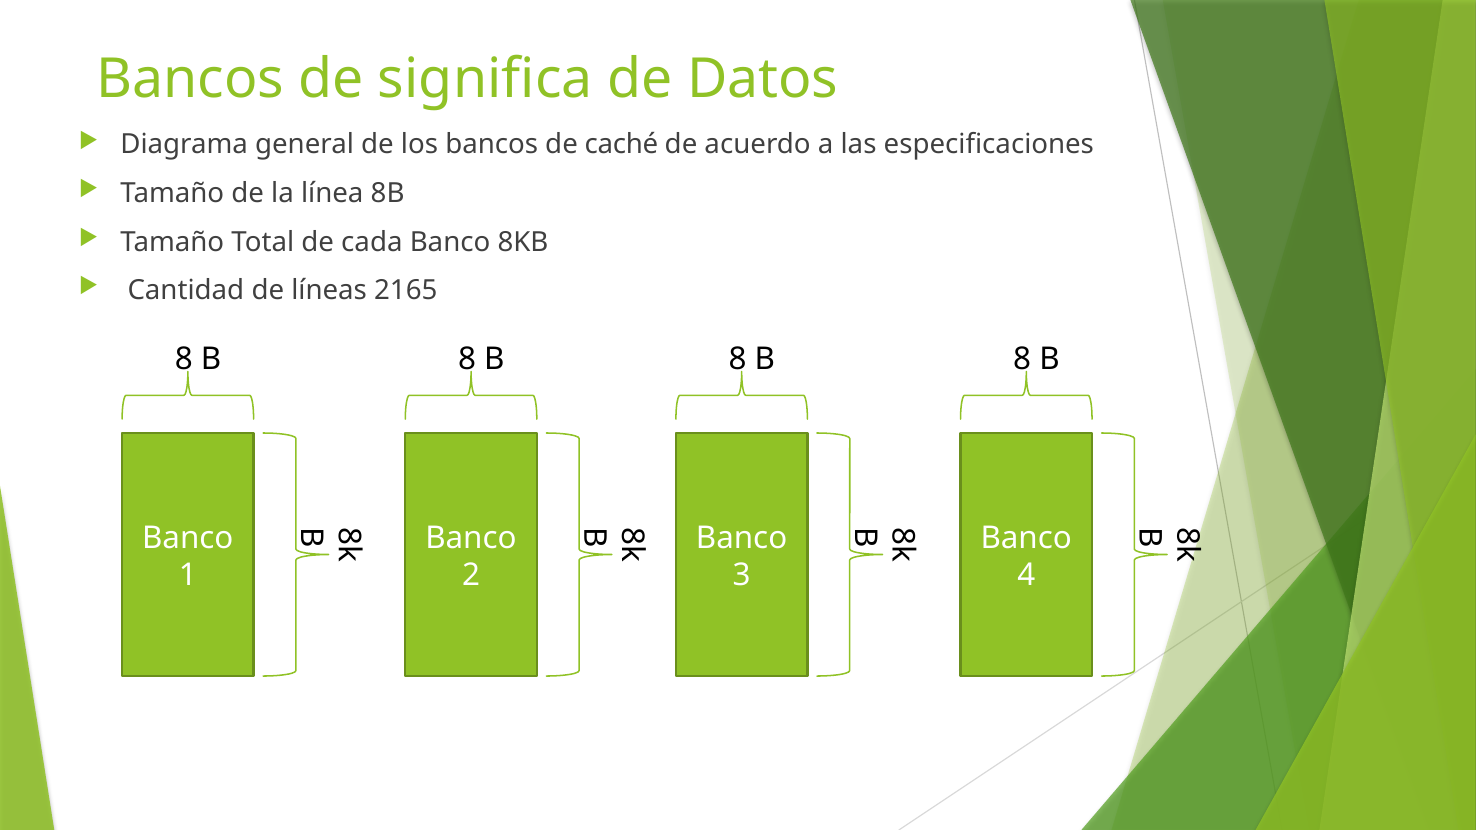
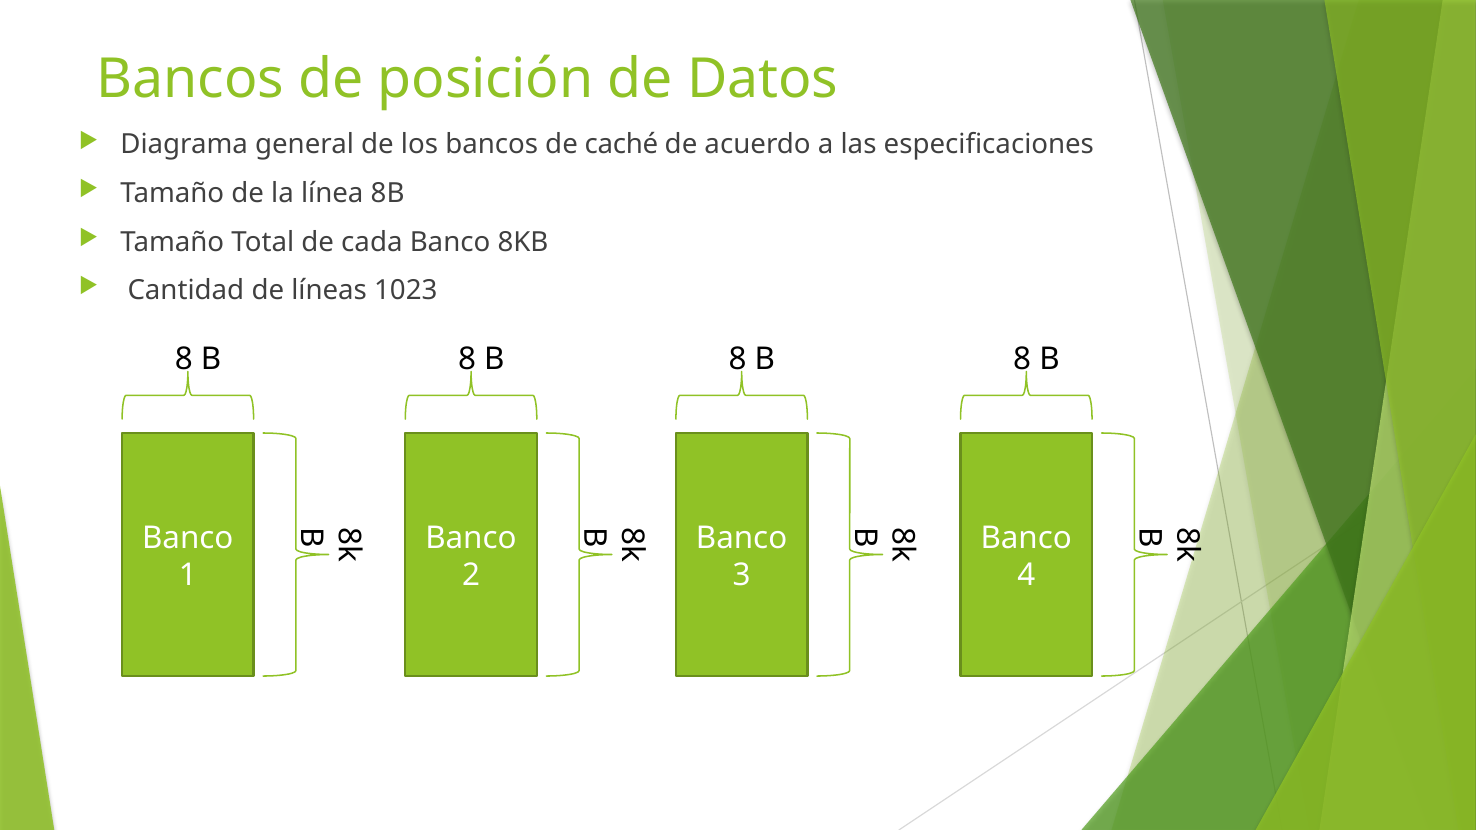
significa: significa -> posición (486, 80)
2165: 2165 -> 1023 (406, 291)
